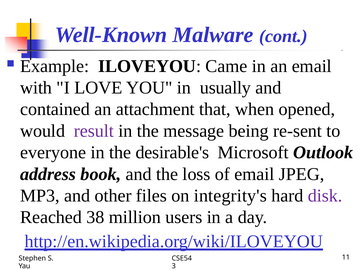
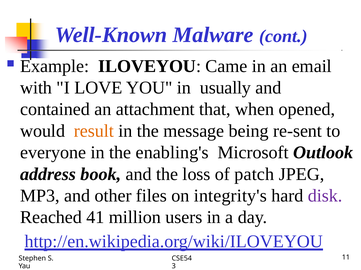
result colour: purple -> orange (94, 131)
desirable's: desirable's -> enabling's (172, 153)
of email: email -> patch (254, 175)
38: 38 -> 41 (95, 218)
